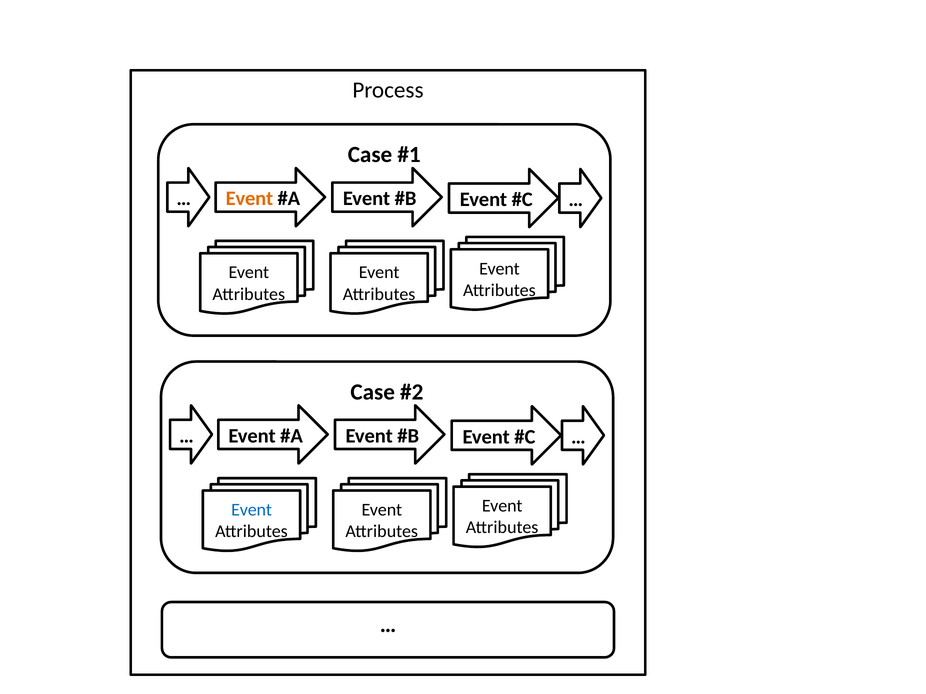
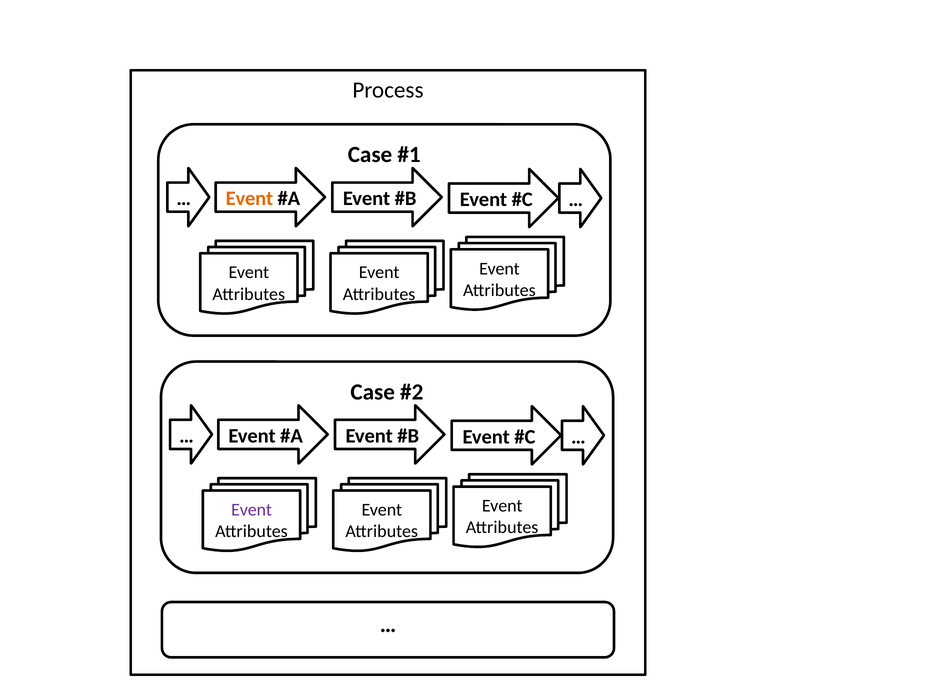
Event colour: blue -> purple (252, 510)
